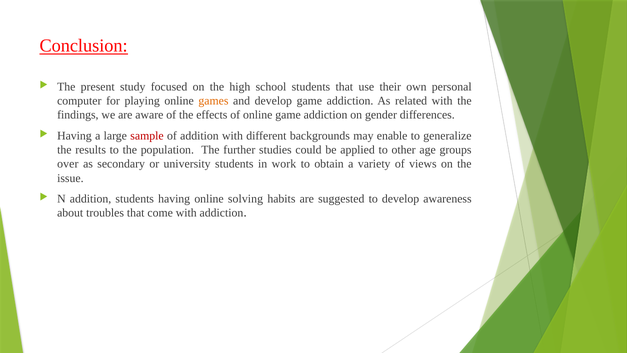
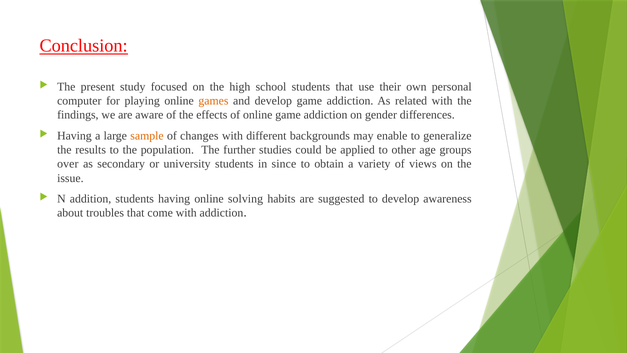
sample colour: red -> orange (147, 136)
of addition: addition -> changes (199, 136)
work: work -> since (284, 164)
